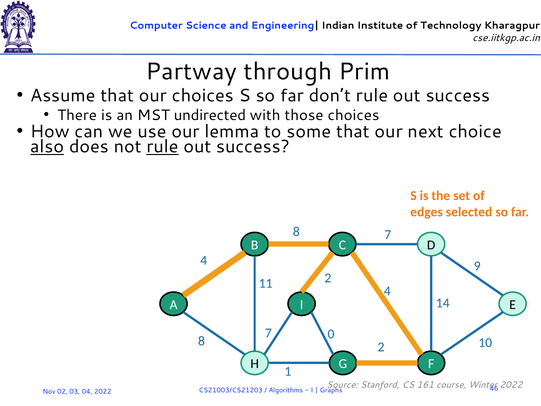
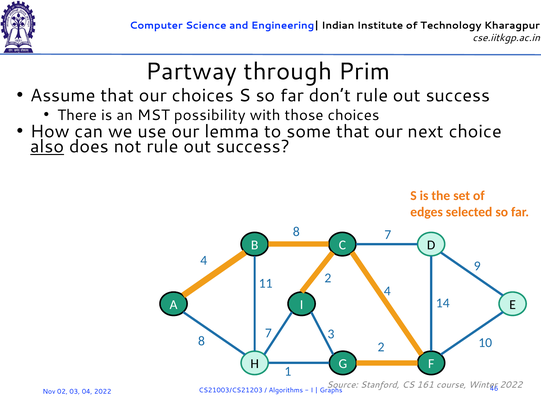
undirected: undirected -> possibility (210, 115)
rule underline: present -> none (163, 147)
0: 0 -> 3 (331, 334)
